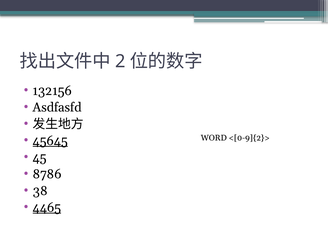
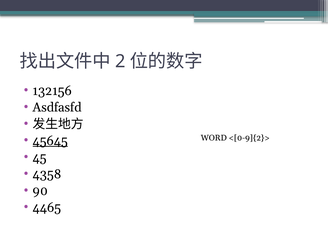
8786: 8786 -> 4358 (47, 174)
38: 38 -> 90 (40, 191)
4465 underline: present -> none (47, 208)
